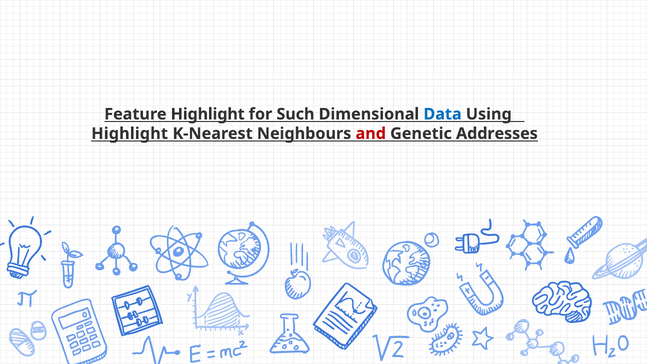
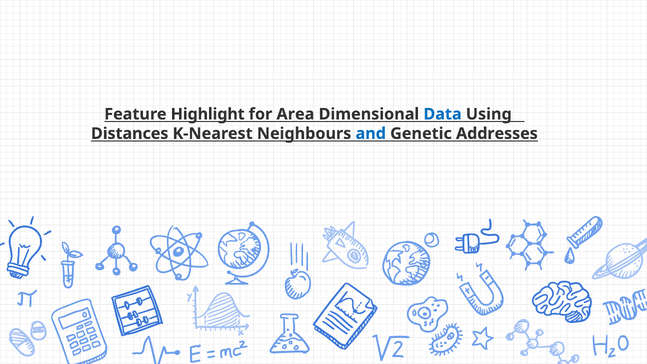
Such: Such -> Area (295, 114)
Highlight: Highlight -> Distances (130, 134)
and colour: red -> blue (371, 134)
